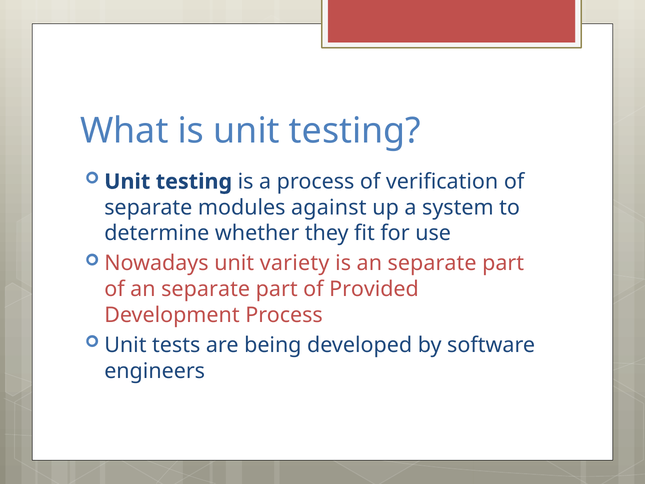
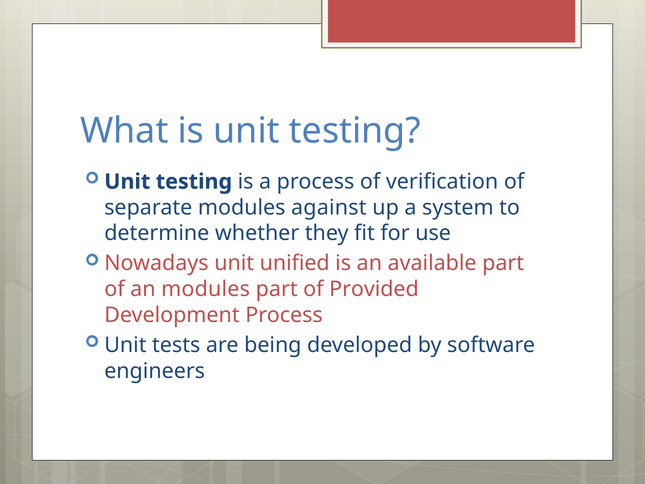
variety: variety -> unified (295, 263)
is an separate: separate -> available (432, 263)
of an separate: separate -> modules (206, 289)
